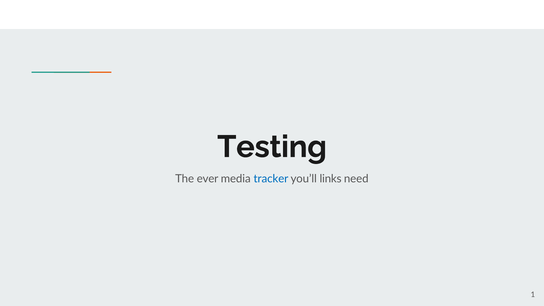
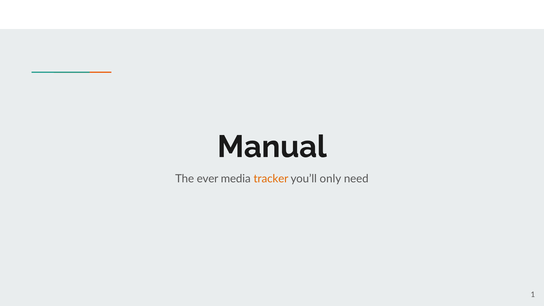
Testing: Testing -> Manual (272, 147)
tracker colour: blue -> orange (271, 179)
links: links -> only (330, 179)
